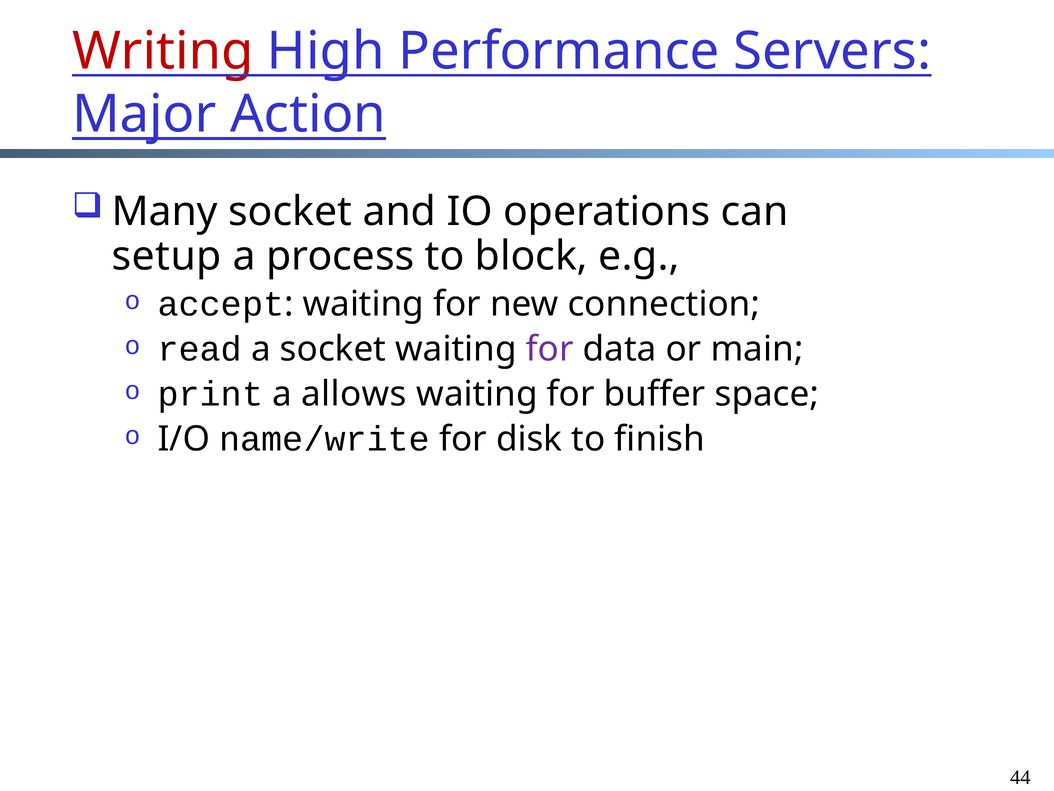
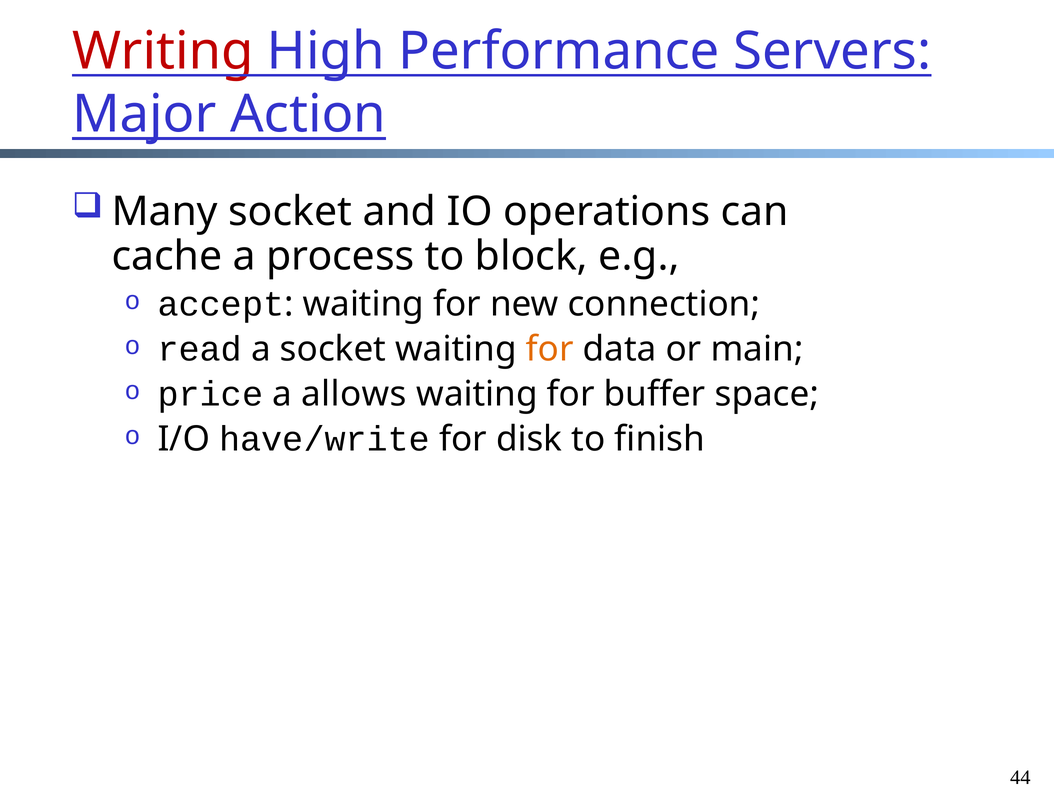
setup: setup -> cache (167, 256)
for colour: purple -> orange (550, 349)
print: print -> price (210, 394)
name/write: name/write -> have/write (325, 439)
